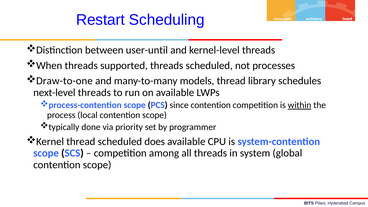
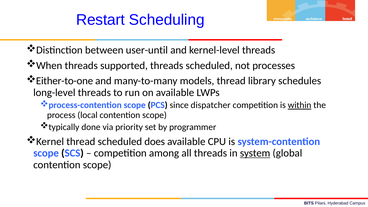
Draw-to-one: Draw-to-one -> Either-to-one (65, 81)
next-level: next-level -> long-level (54, 93)
since contention: contention -> dispatcher (211, 105)
system underline: none -> present (255, 153)
